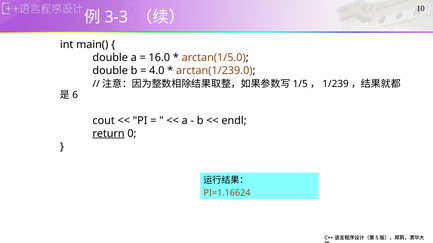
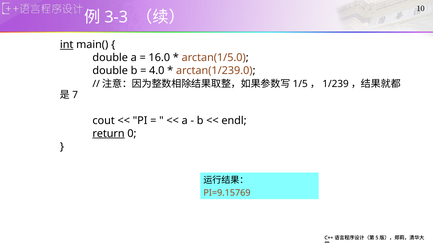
int underline: none -> present (67, 45)
6: 6 -> 7 (75, 95)
PI=1.16624: PI=1.16624 -> PI=9.15769 (227, 193)
